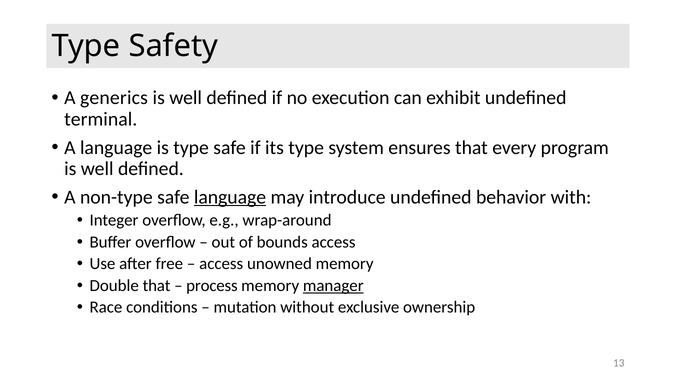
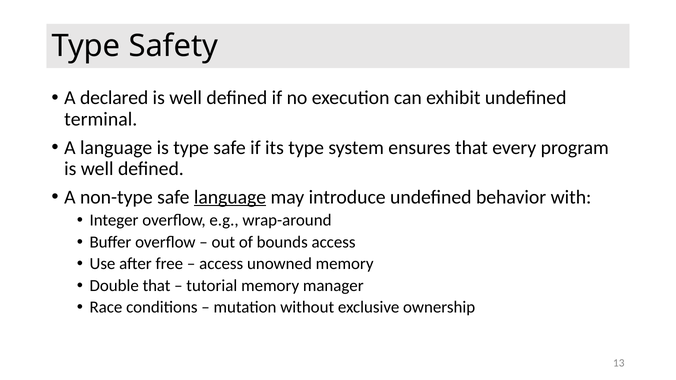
generics: generics -> declared (114, 98)
process: process -> tutorial (212, 286)
manager underline: present -> none (333, 286)
